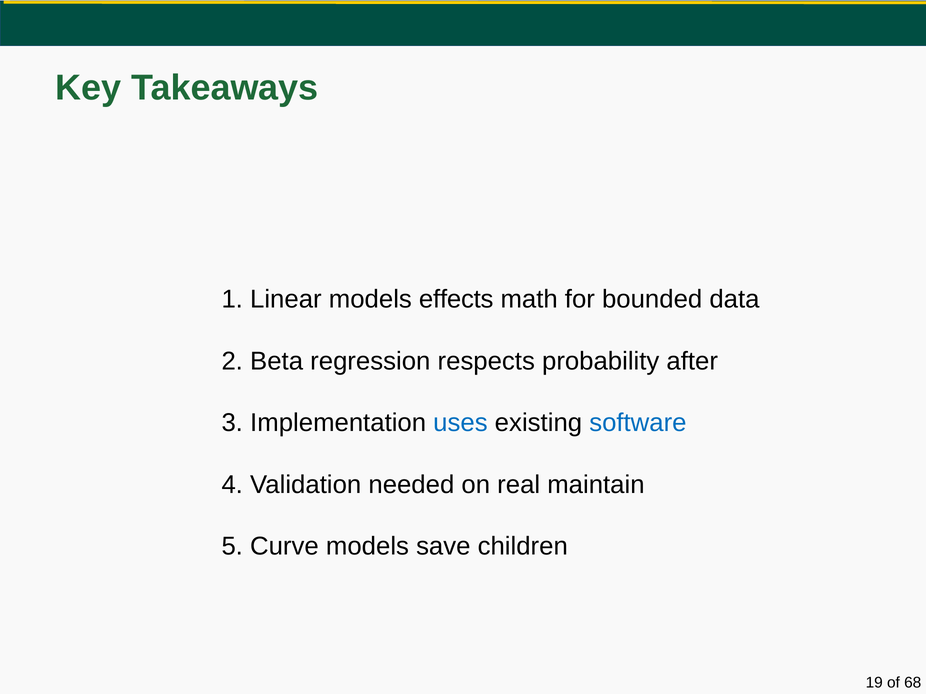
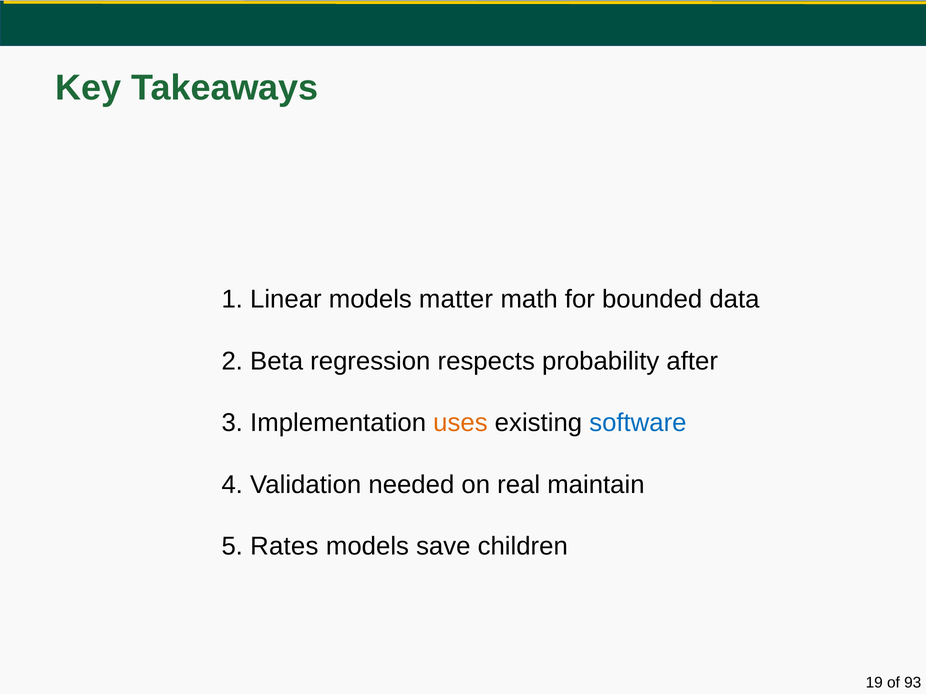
effects: effects -> matter (456, 300)
uses colour: blue -> orange (460, 423)
Curve: Curve -> Rates (284, 547)
68: 68 -> 93 (913, 683)
